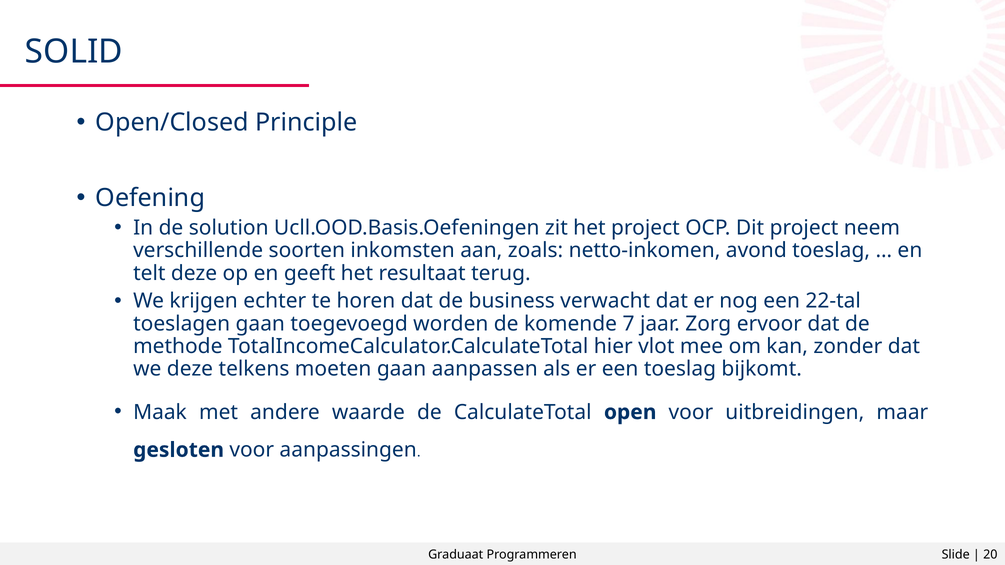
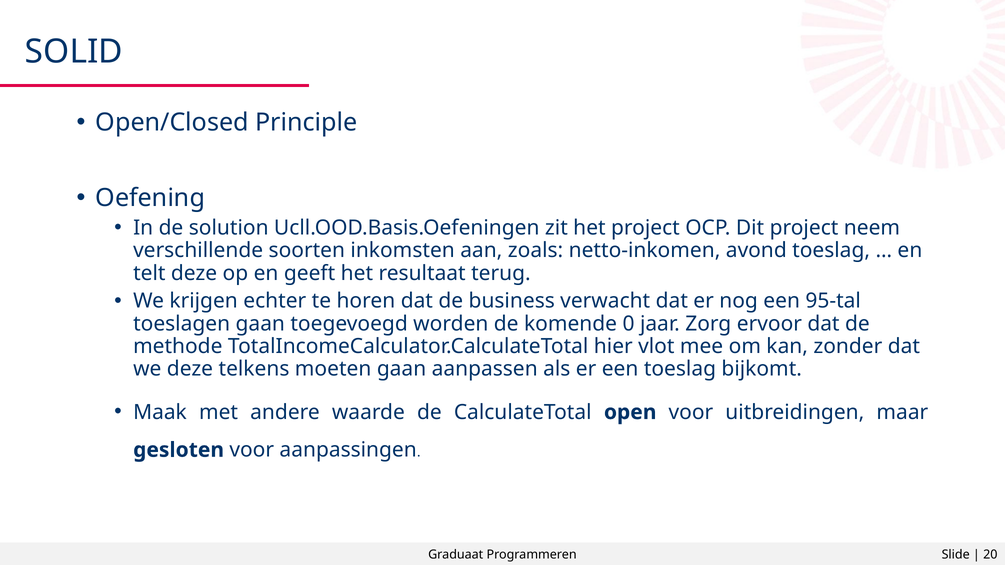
22-tal: 22-tal -> 95-tal (833, 301)
7: 7 -> 0 (629, 324)
